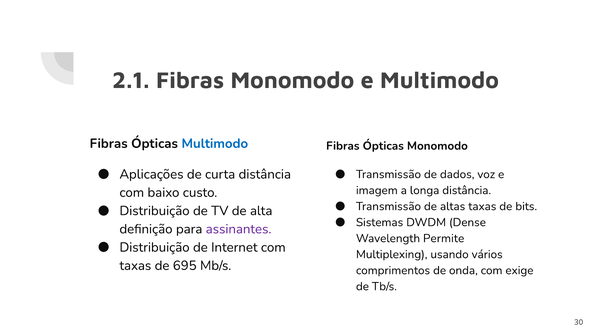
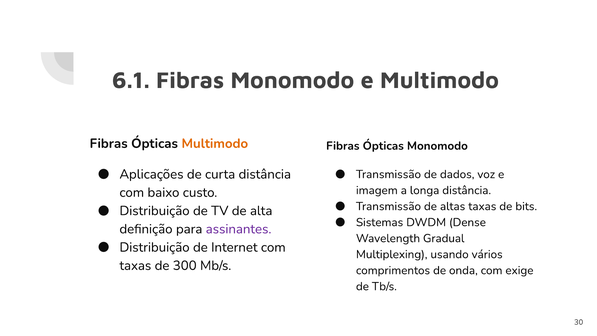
2.1: 2.1 -> 6.1 (131, 80)
Multimodo colour: blue -> orange (215, 143)
Permite: Permite -> Gradual (444, 238)
695: 695 -> 300 (185, 265)
